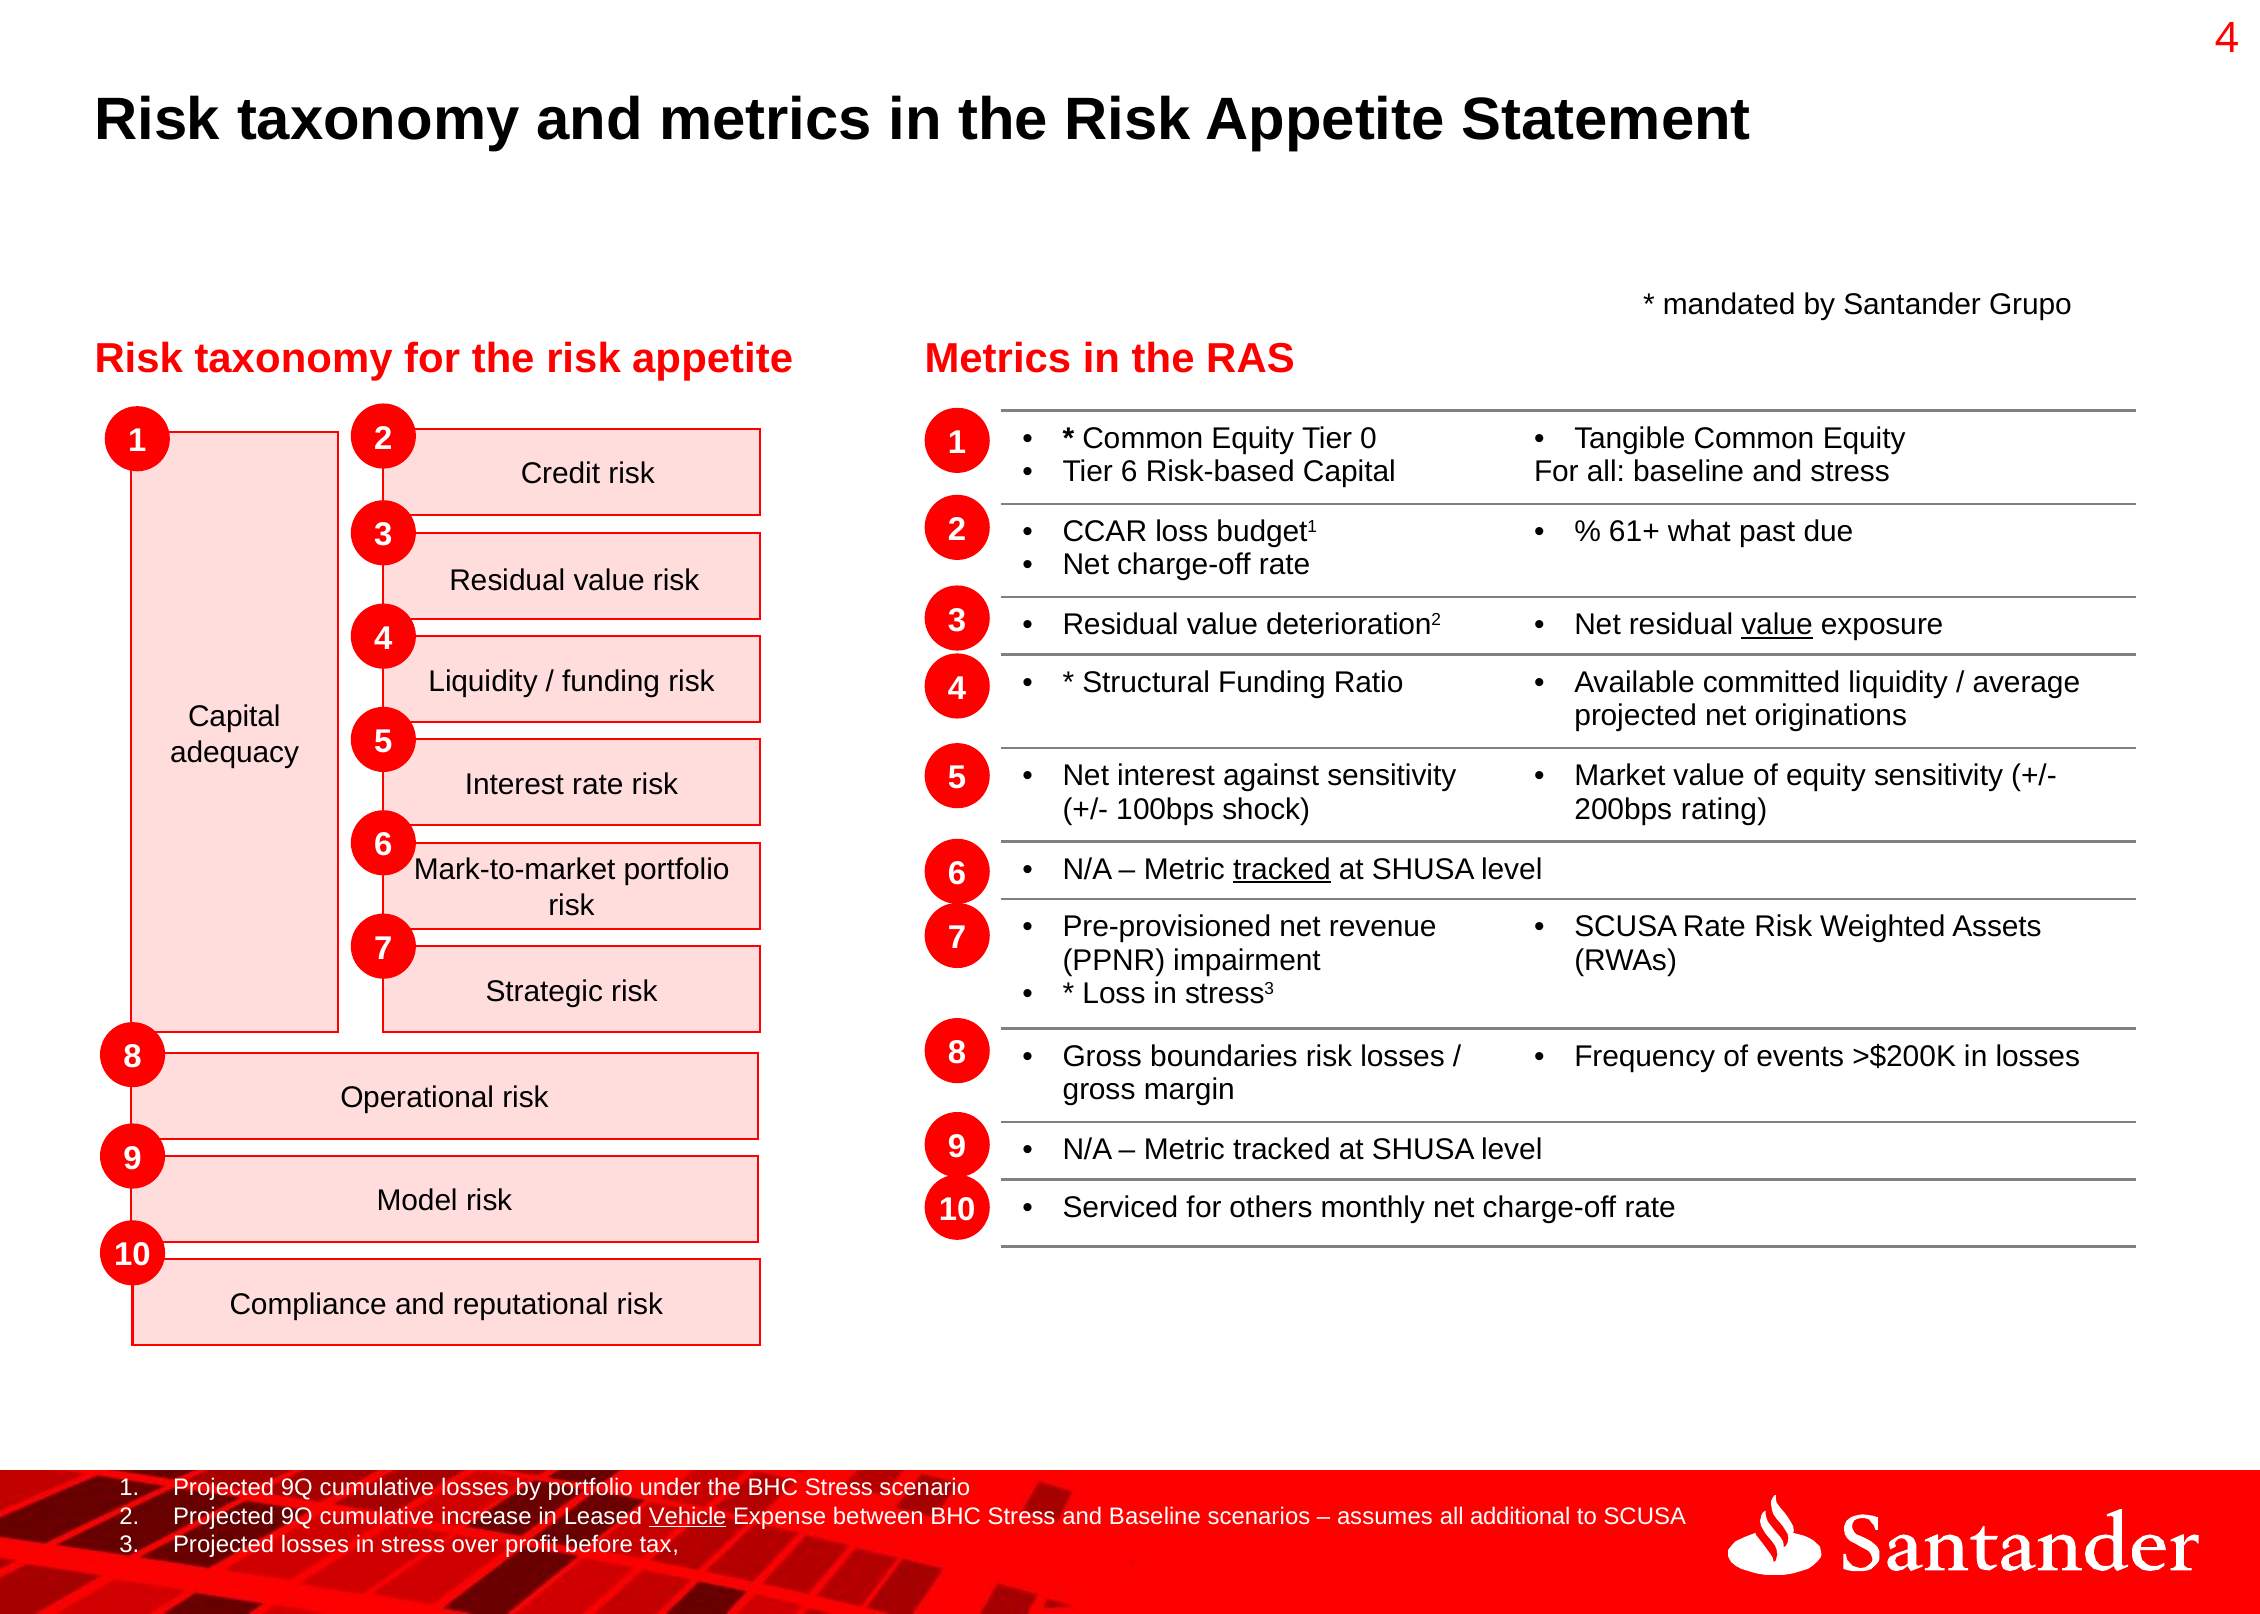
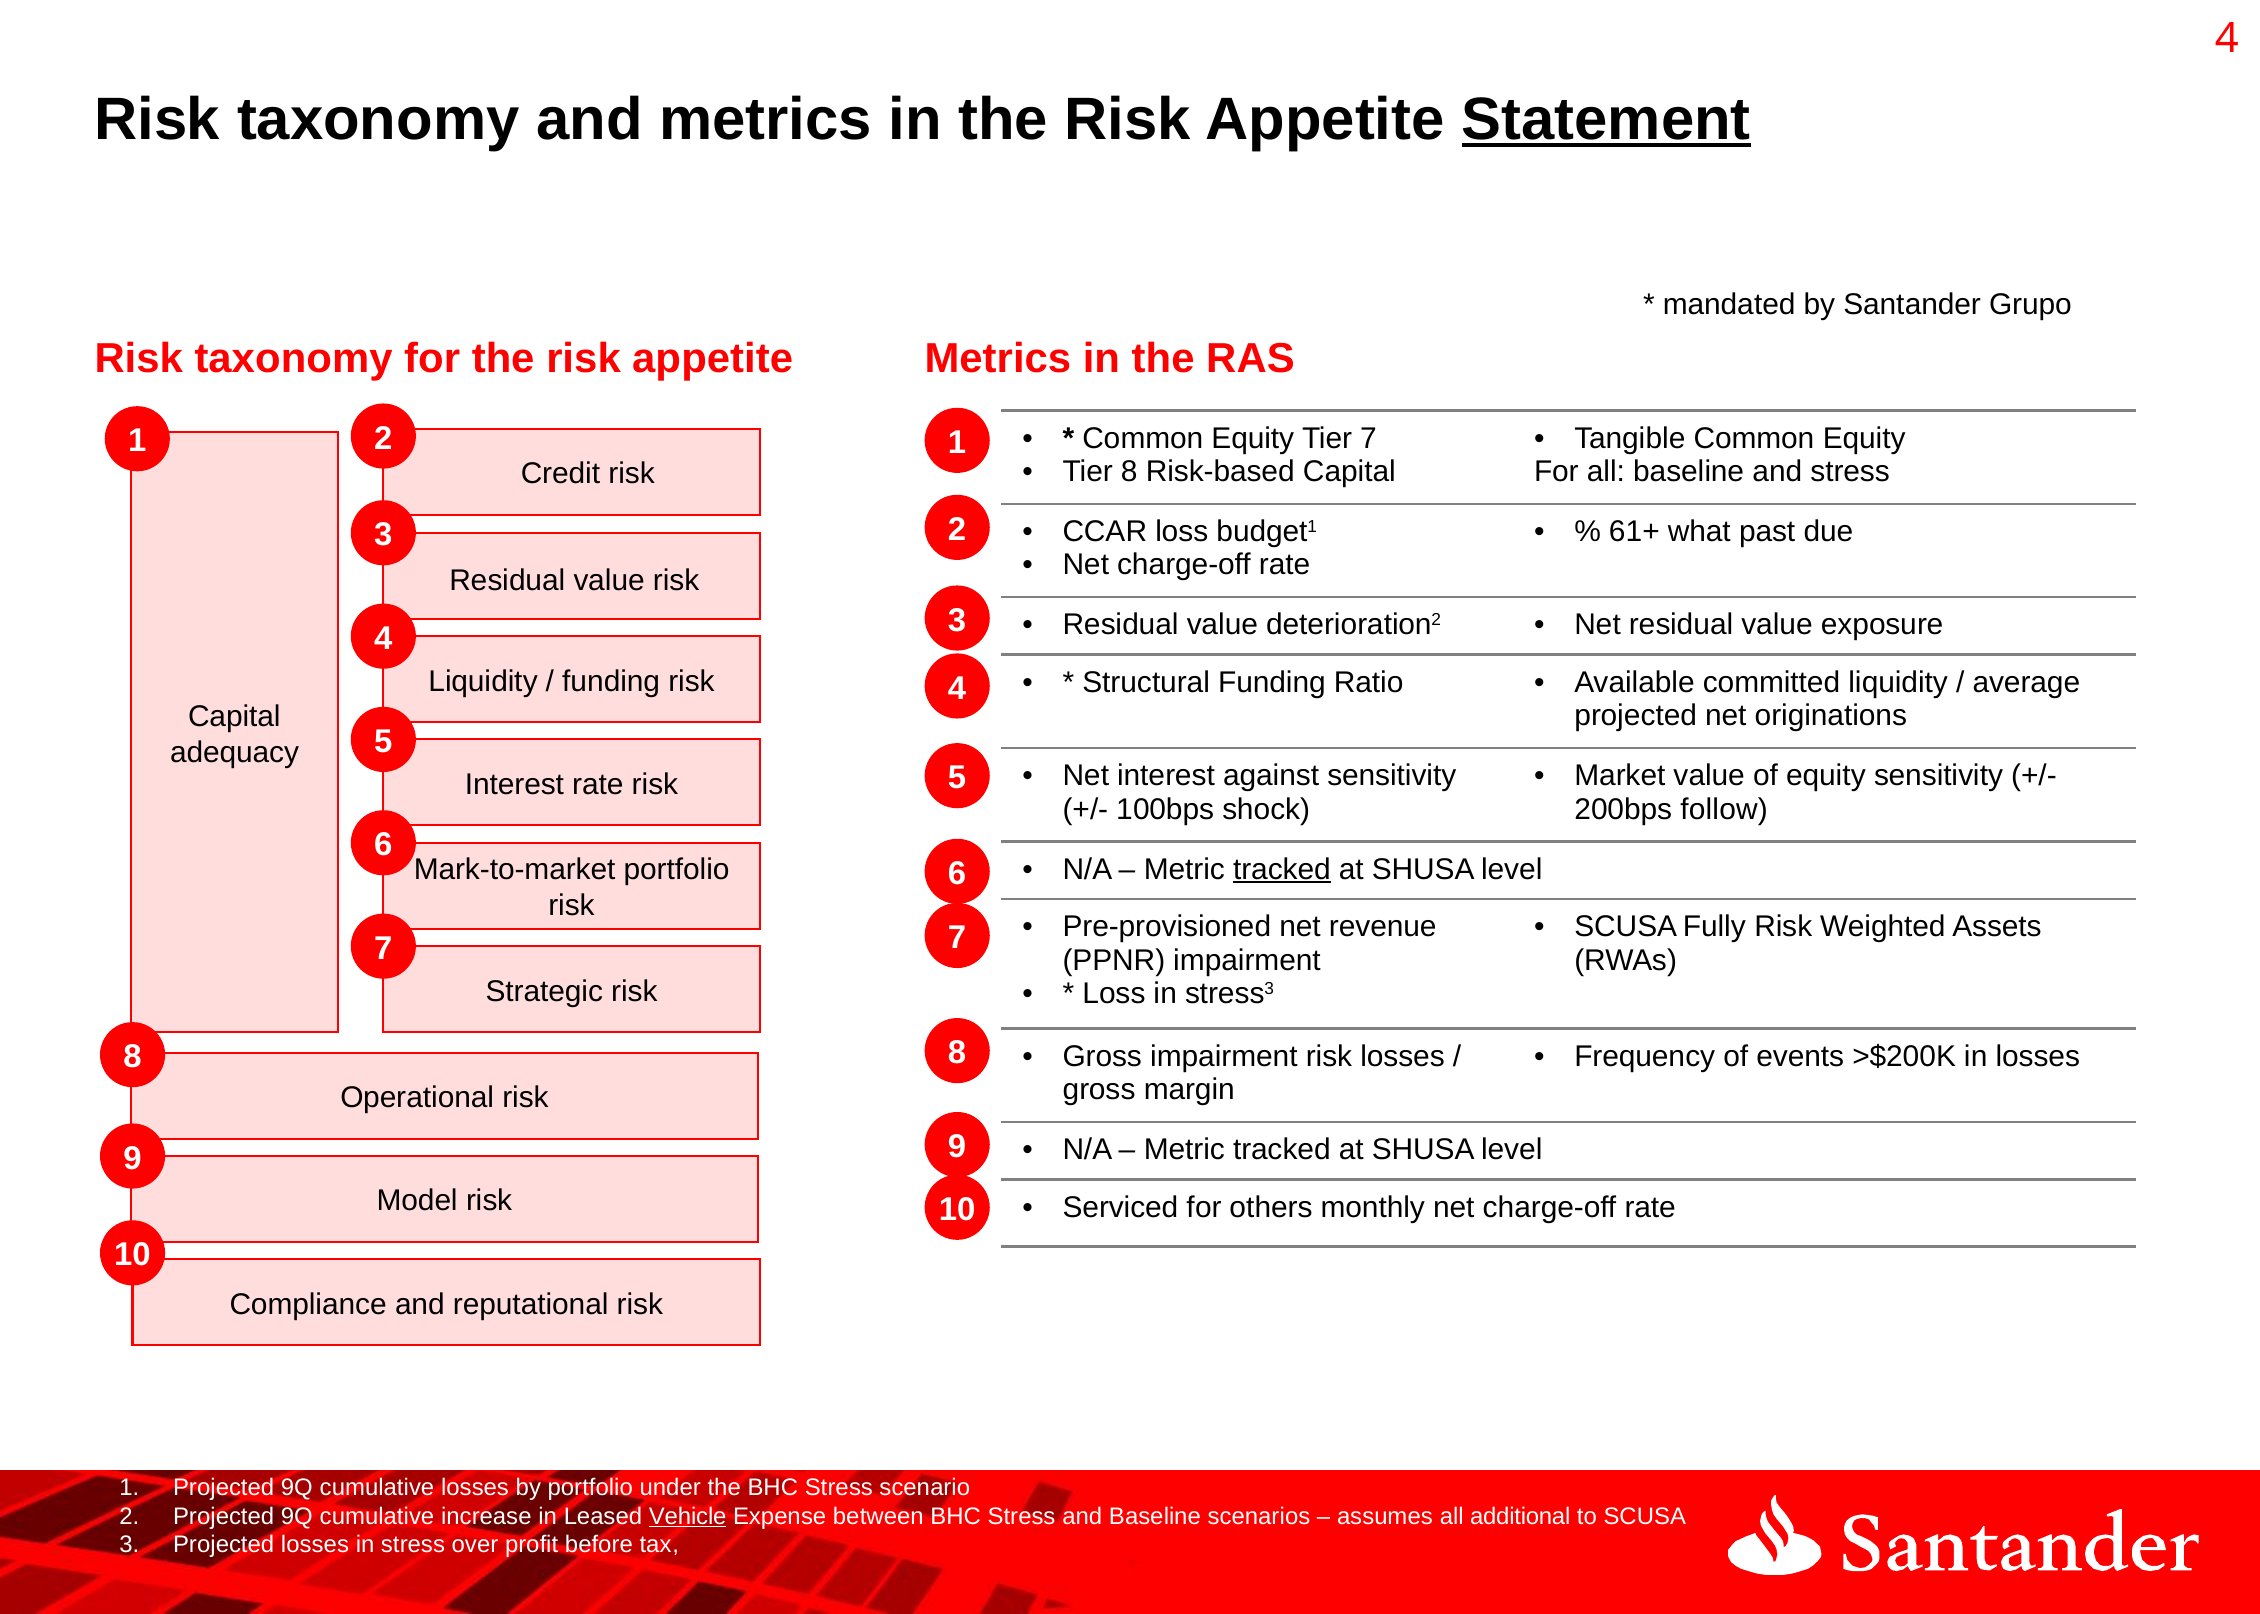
Statement underline: none -> present (1606, 119)
Tier 0: 0 -> 7 (1369, 438)
Tier 6: 6 -> 8 (1129, 472)
value underline: present -> none (1777, 625)
rating: rating -> follow (1724, 809)
SCUSA Rate: Rate -> Fully (1714, 927)
Gross boundaries: boundaries -> impairment (1224, 1056)
